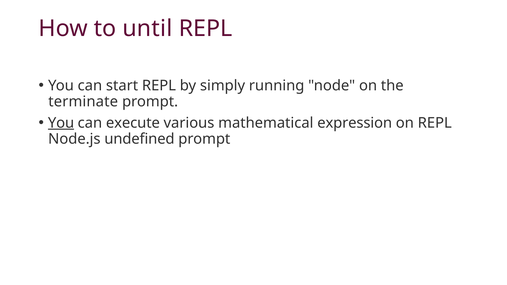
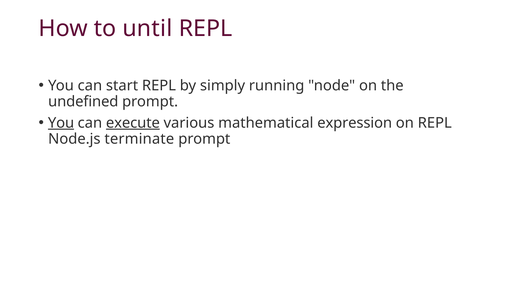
terminate: terminate -> undefined (83, 102)
execute underline: none -> present (133, 123)
undefined: undefined -> terminate (139, 139)
